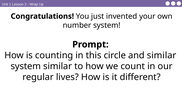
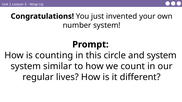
and similar: similar -> system (162, 56)
